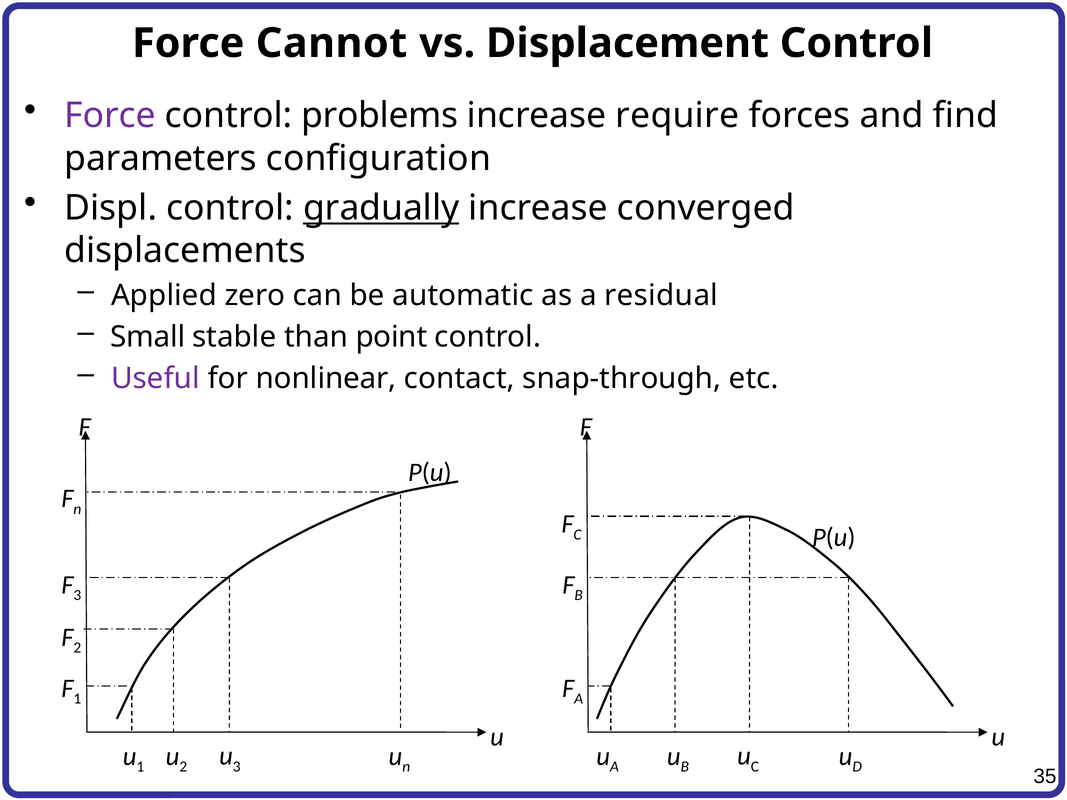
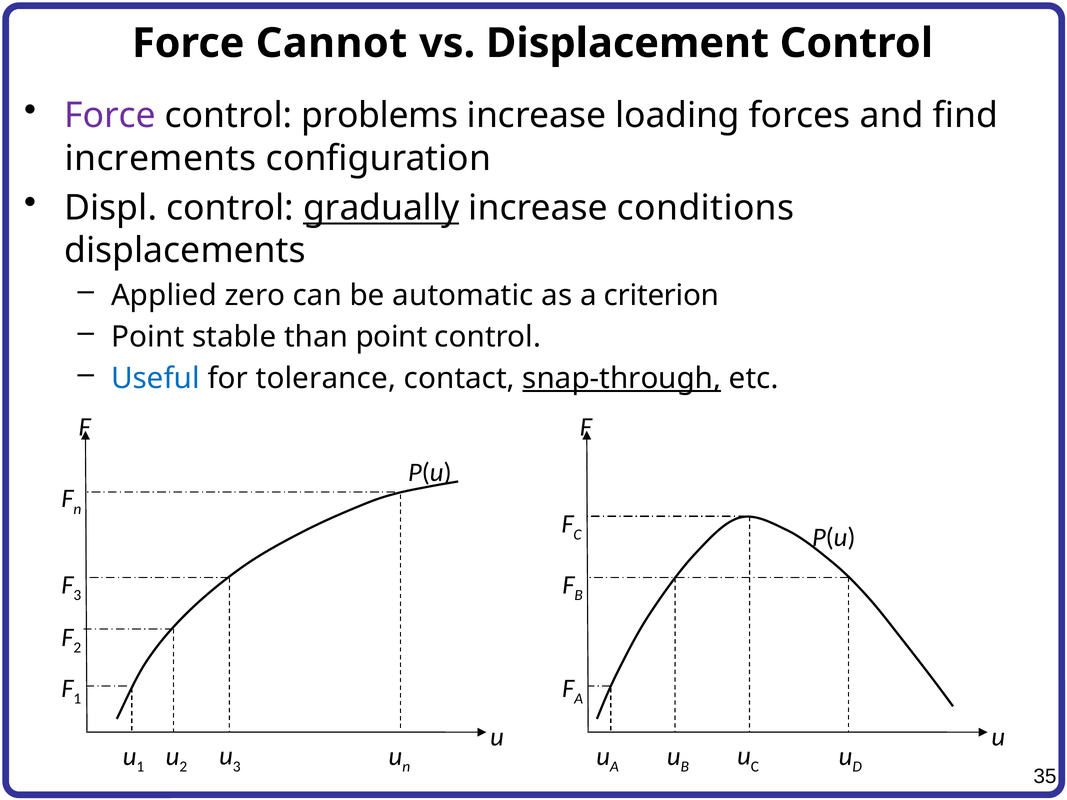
require: require -> loading (678, 116)
parameters: parameters -> increments (160, 158)
converged: converged -> conditions (706, 208)
residual: residual -> criterion (662, 295)
Small: Small -> Point (148, 337)
Useful colour: purple -> blue (155, 378)
nonlinear: nonlinear -> tolerance (326, 378)
snap-through underline: none -> present (622, 378)
